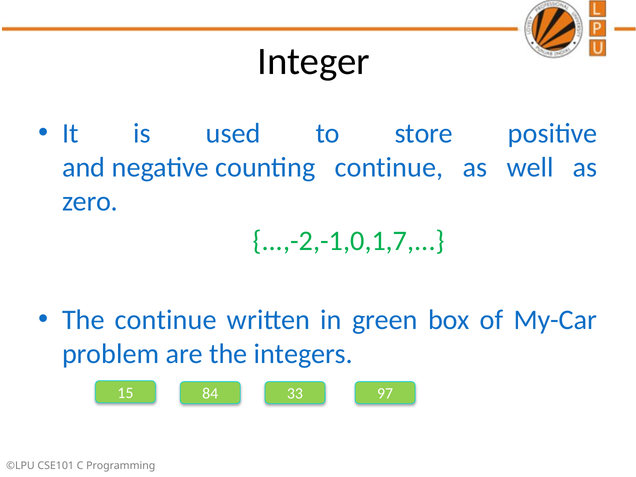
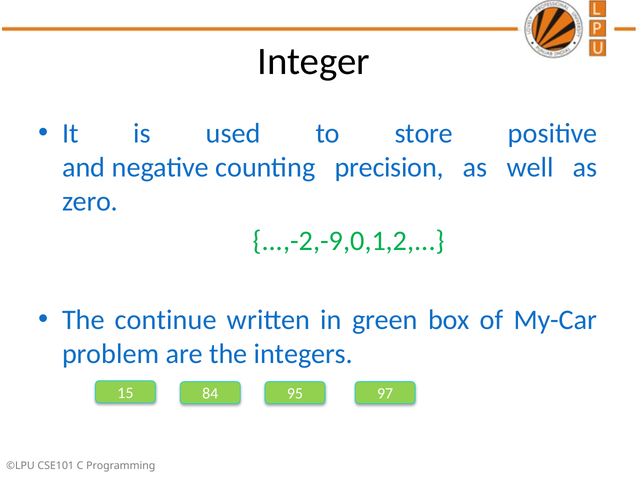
counting continue: continue -> precision (389, 167)
...,-2,-1,0,1,7: ...,-2,-1,0,1,7 -> ...,-2,-9,0,1,2 (349, 241)
33: 33 -> 95 (295, 394)
